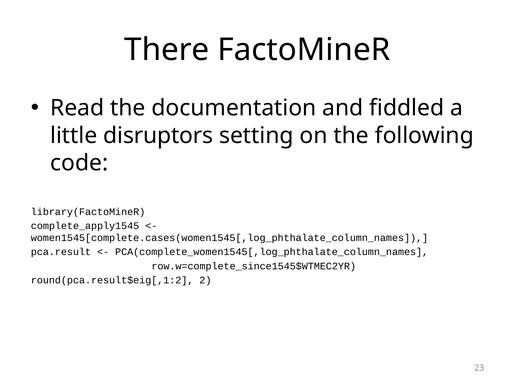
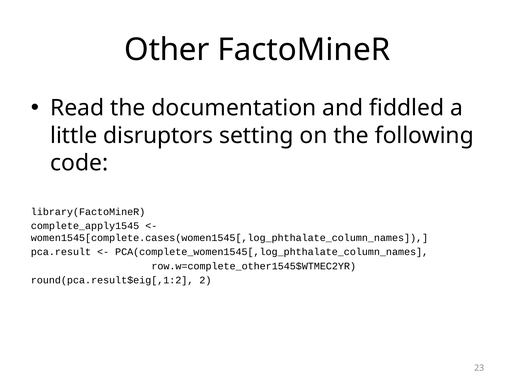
There: There -> Other (167, 50)
row.w=complete_since1545$WTMEC2YR: row.w=complete_since1545$WTMEC2YR -> row.w=complete_other1545$WTMEC2YR (254, 266)
